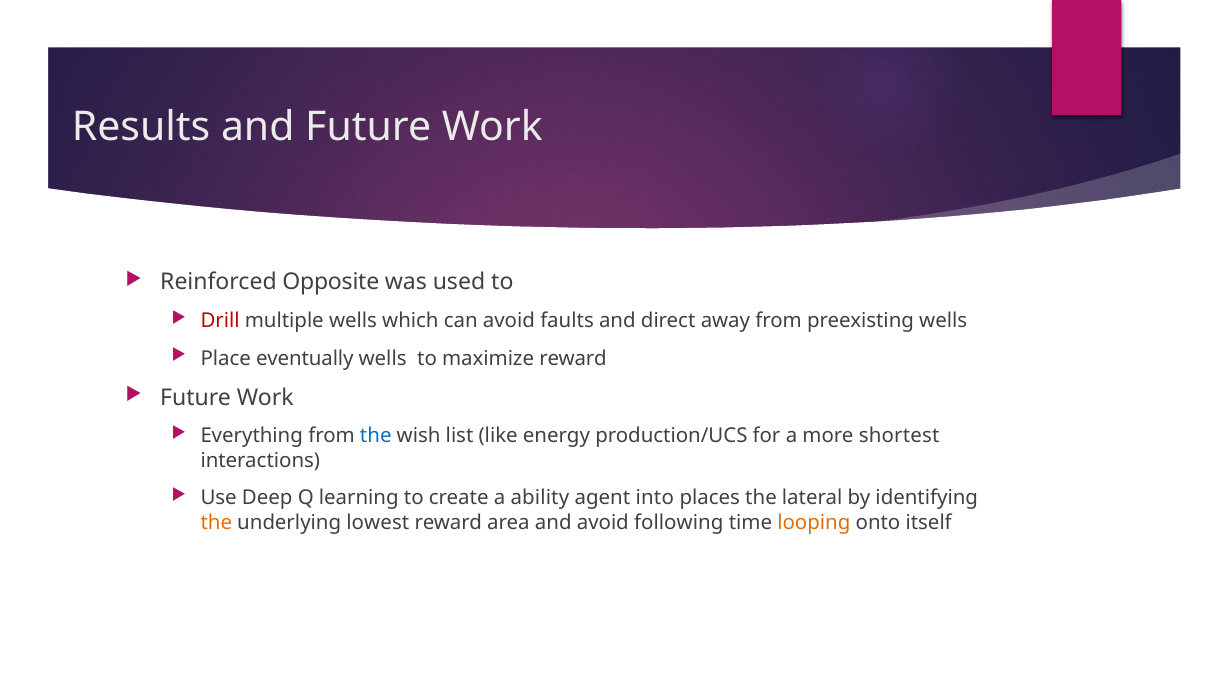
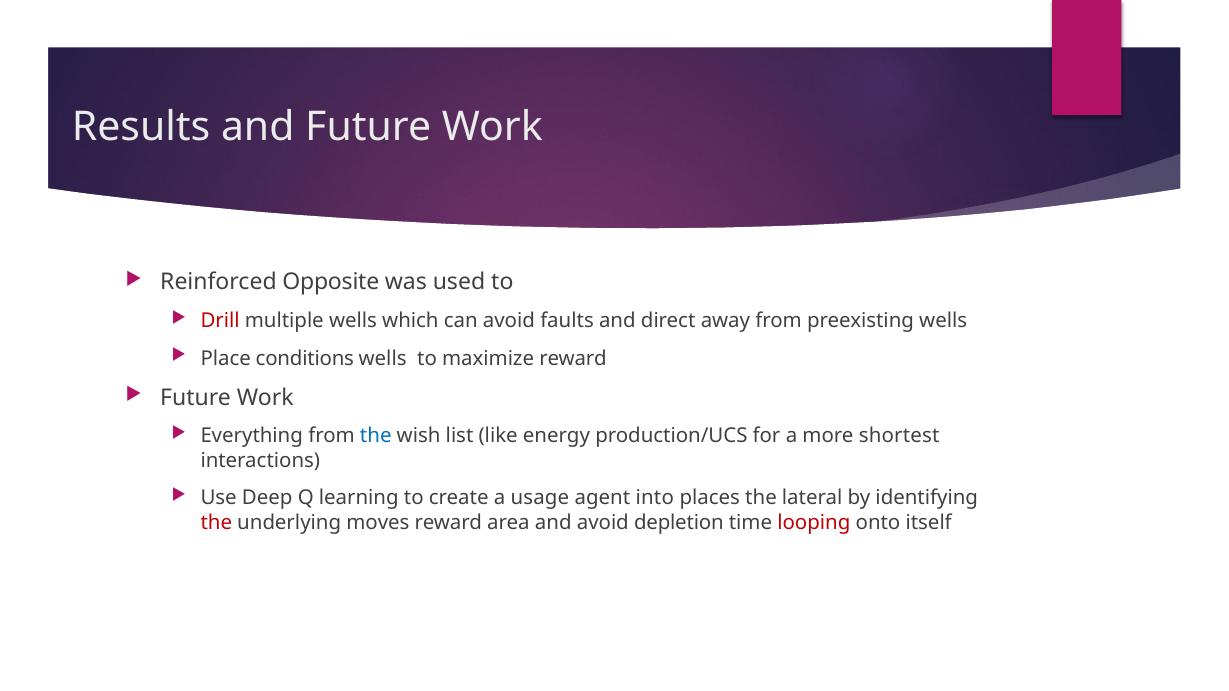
eventually: eventually -> conditions (305, 359)
ability: ability -> usage (540, 498)
the colour: orange -> red (216, 523)
lowest: lowest -> moves (378, 523)
following: following -> depletion (679, 523)
looping colour: orange -> red (814, 523)
